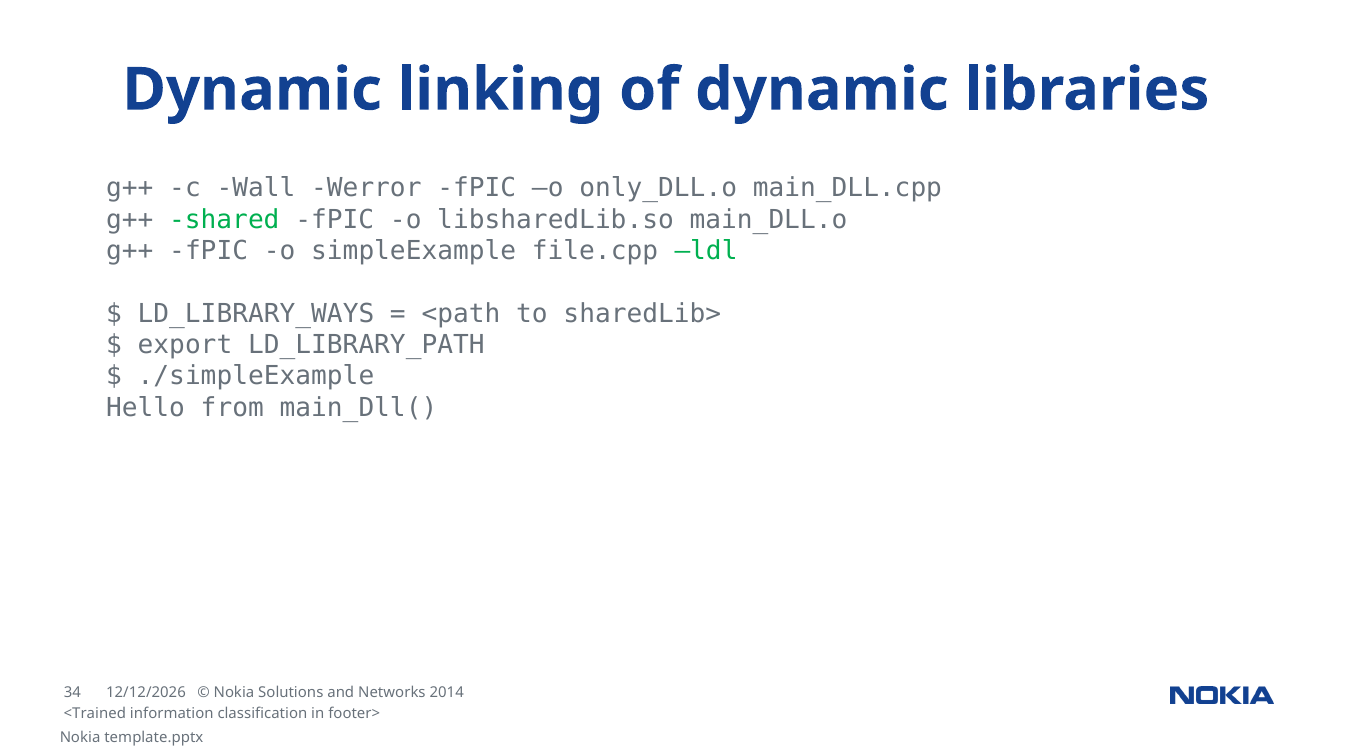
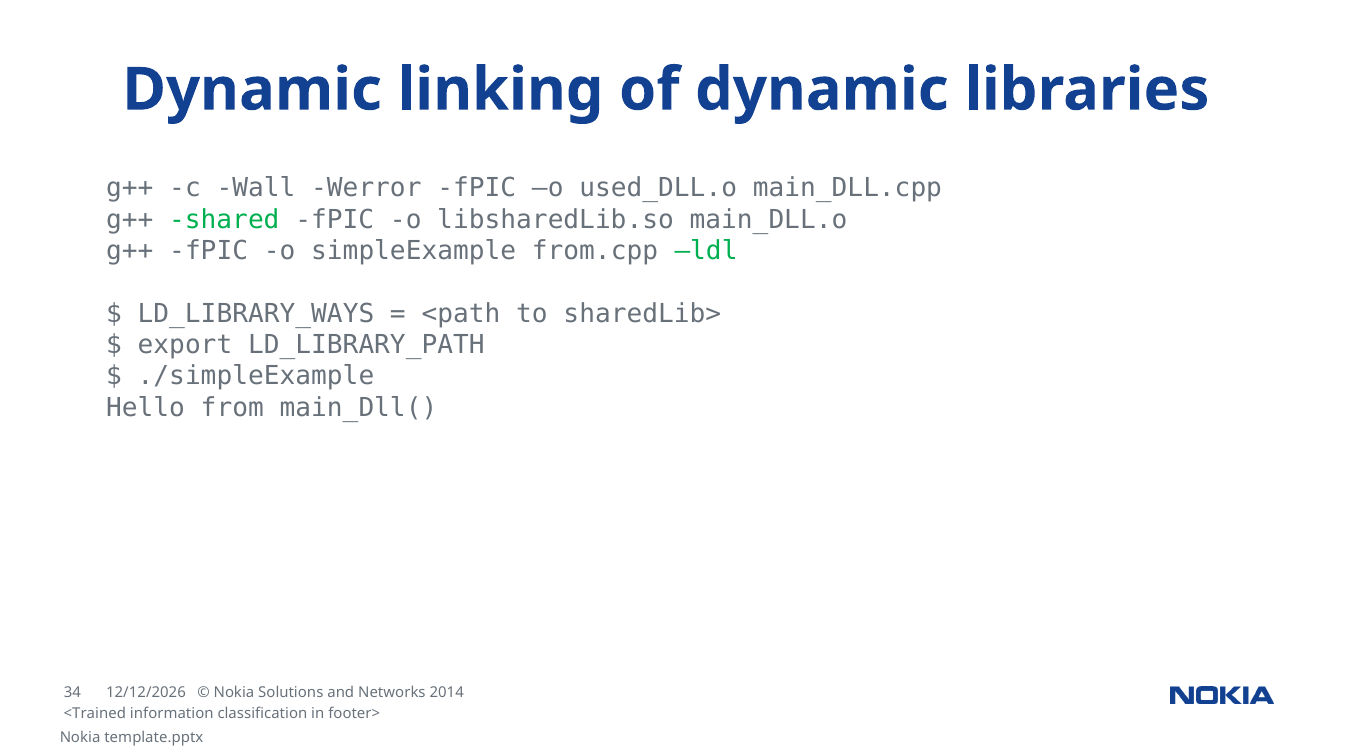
only_DLL.o: only_DLL.o -> used_DLL.o (658, 188)
file.cpp: file.cpp -> from.cpp (595, 251)
